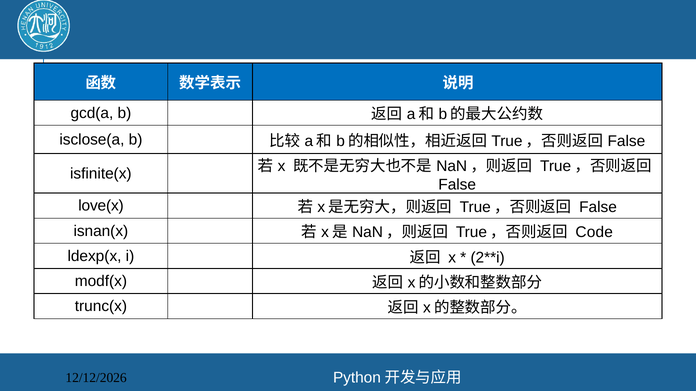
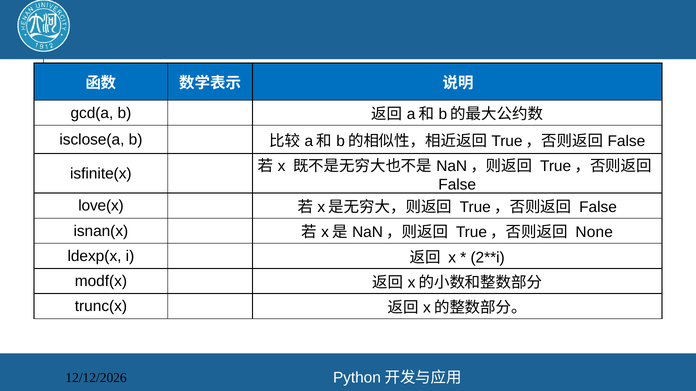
Code: Code -> None (594, 233)
